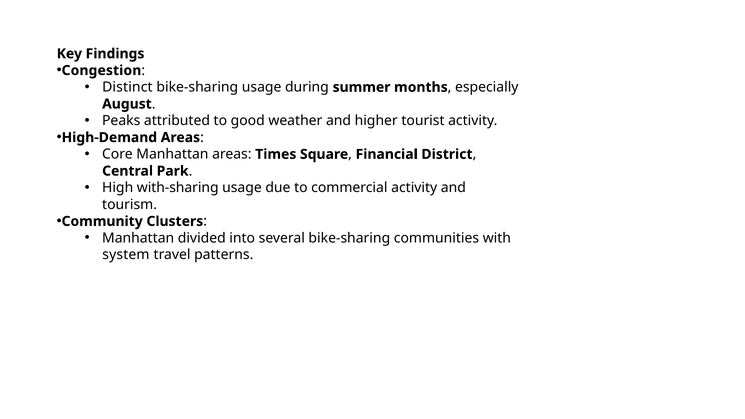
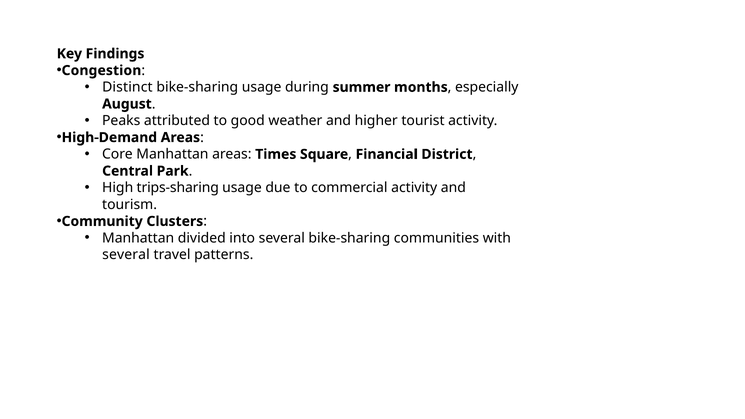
with-sharing: with-sharing -> trips-sharing (178, 188)
system: system -> several (126, 255)
